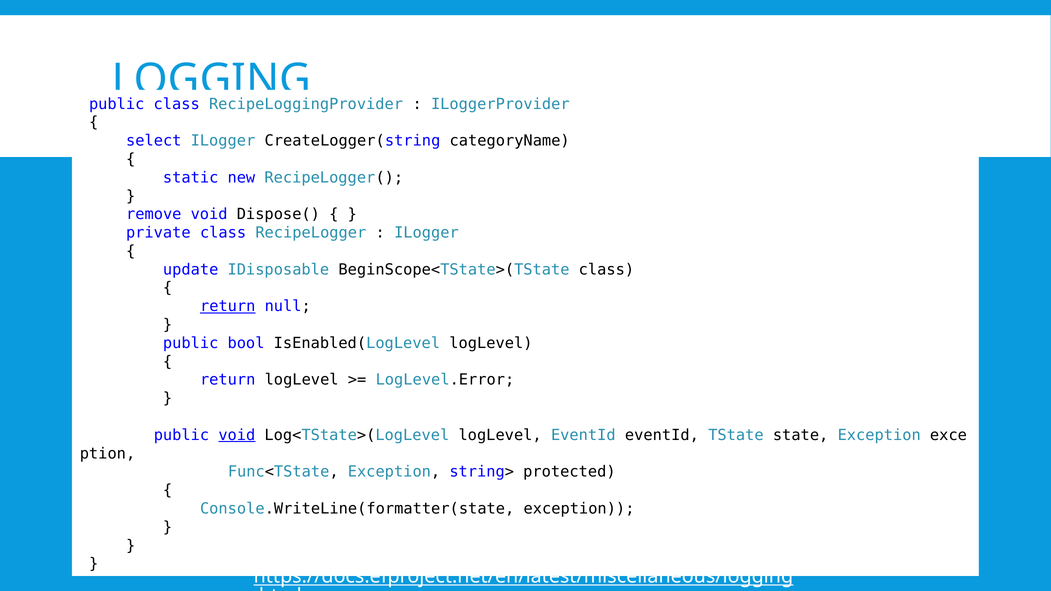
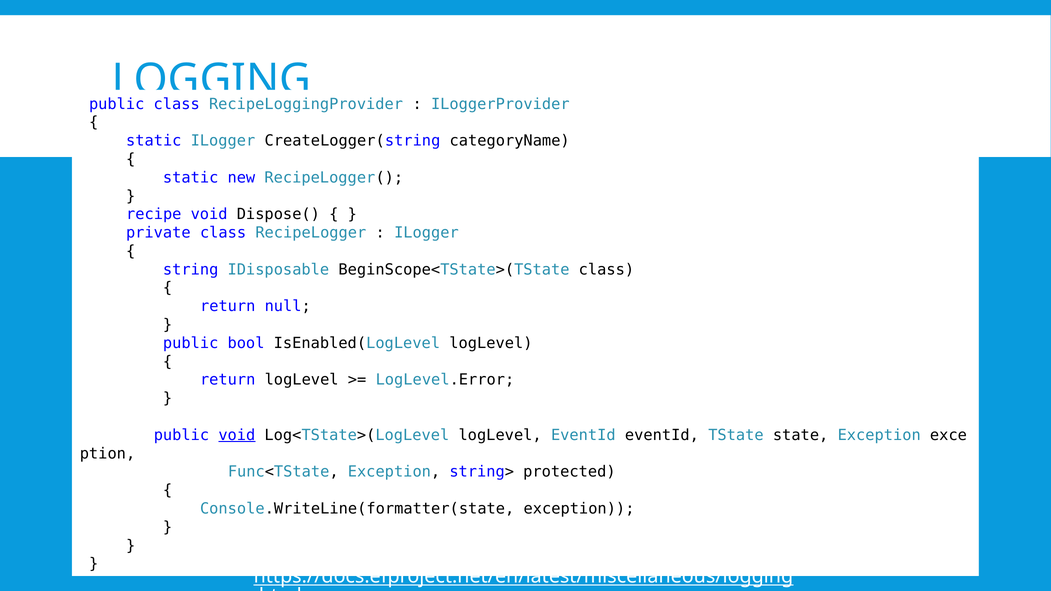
select: select -> static (154, 141)
remove: remove -> recipe (154, 214)
update: update -> string (191, 270)
return underline: present -> none (228, 306)
